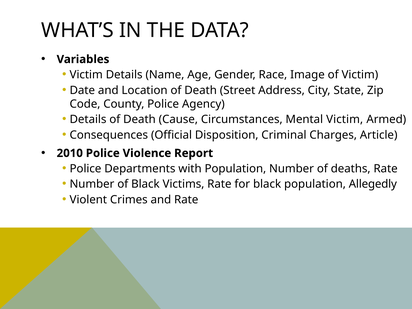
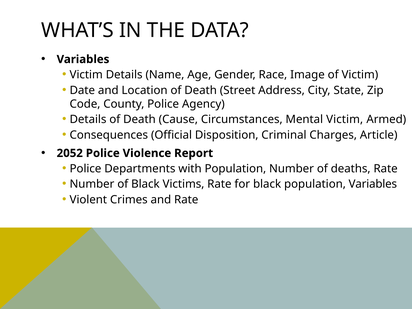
2010: 2010 -> 2052 (70, 153)
population Allegedly: Allegedly -> Variables (373, 184)
